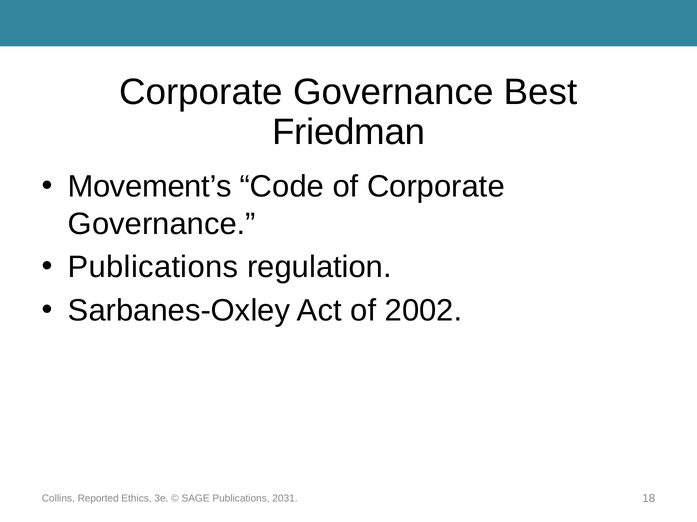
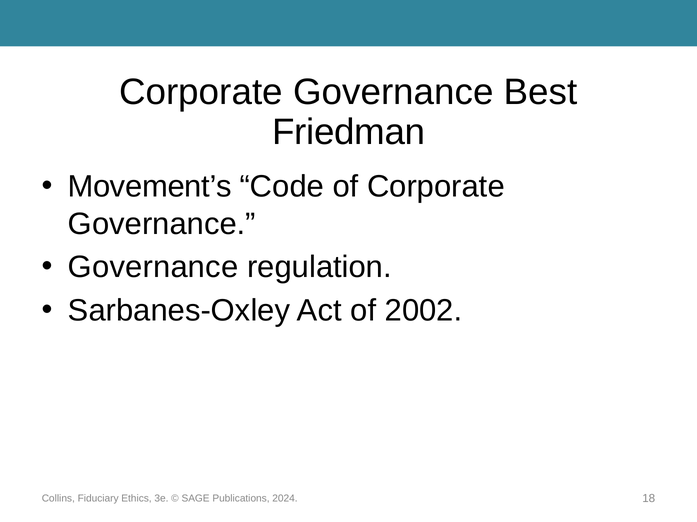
Publications: Publications -> Governance (153, 268)
Reported: Reported -> Fiduciary (98, 499)
2031: 2031 -> 2024 (285, 499)
